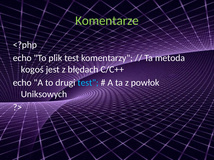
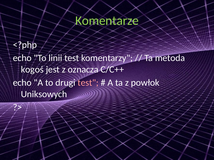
plik: plik -> linii (55, 58)
błędach: błędach -> oznacza (83, 70)
test colour: light blue -> pink (88, 83)
